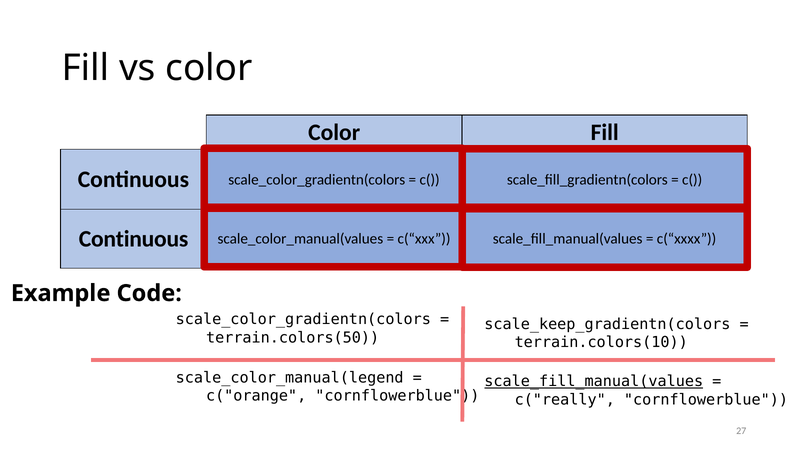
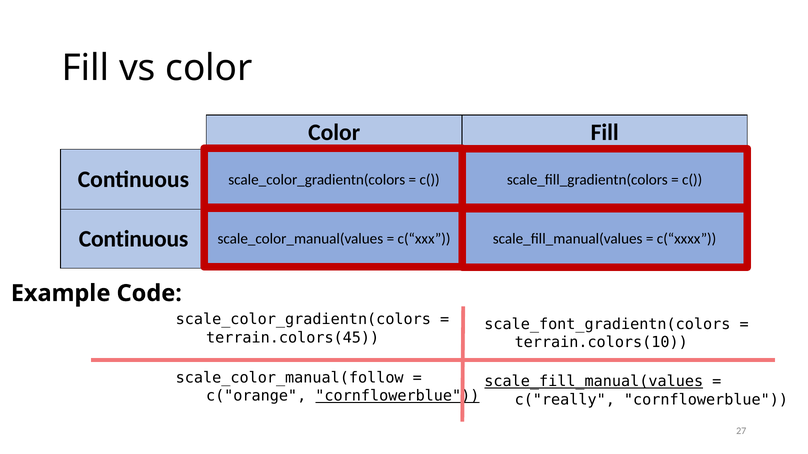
scale_keep_gradientn(colors: scale_keep_gradientn(colors -> scale_font_gradientn(colors (607, 325)
terrain.colors(50: terrain.colors(50 -> terrain.colors(45 (293, 338)
scale_color_manual(legend: scale_color_manual(legend -> scale_color_manual(follow (290, 378)
cornflowerblue underline: none -> present (397, 396)
